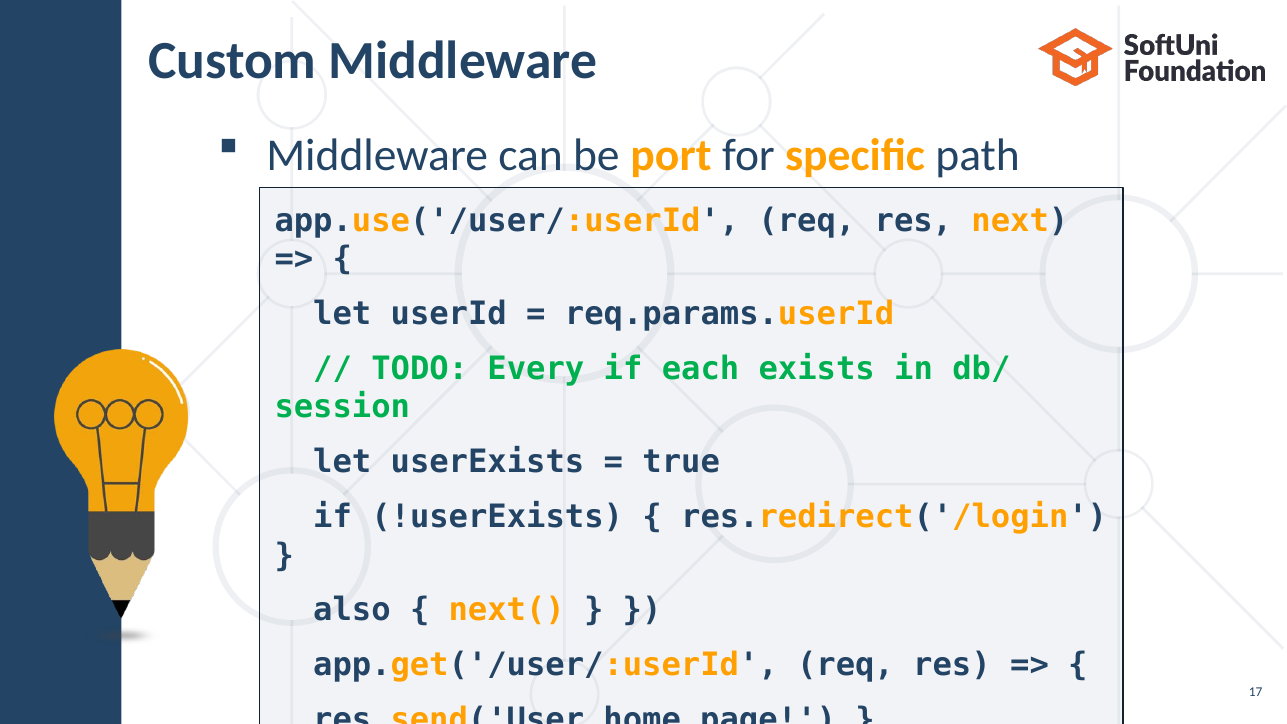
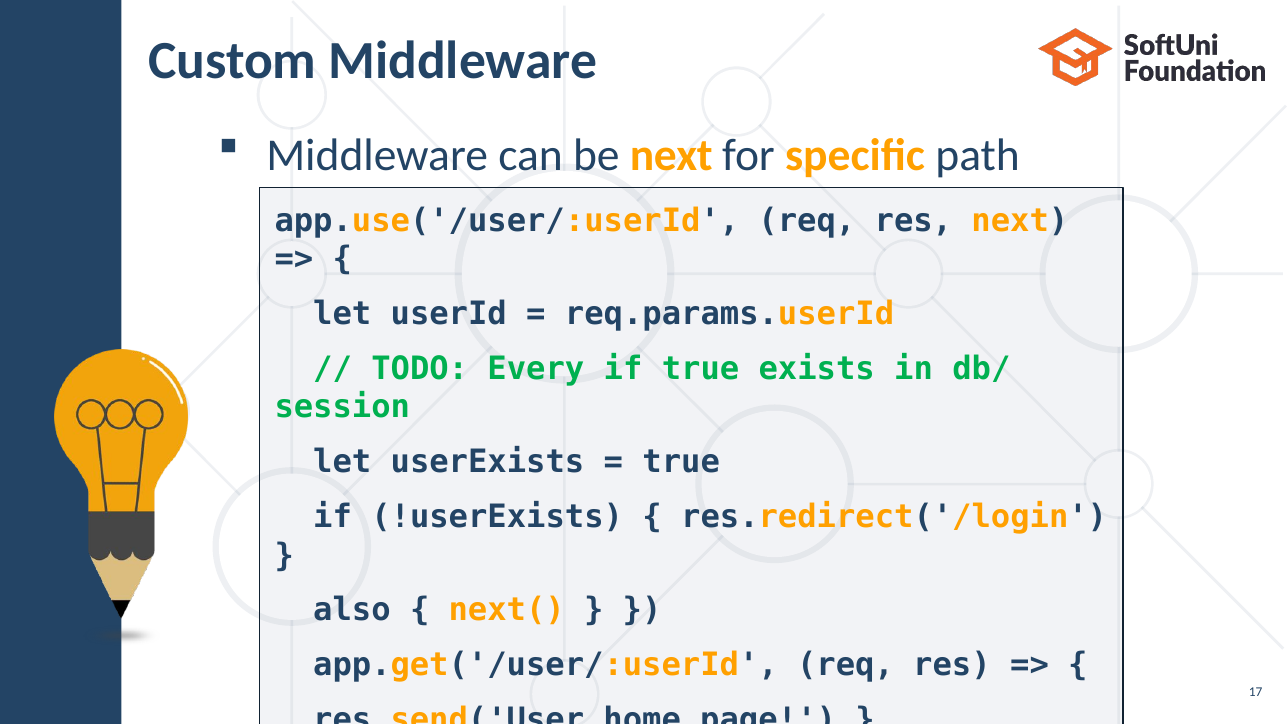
be port: port -> next (671, 155)
if each: each -> true (701, 369)
